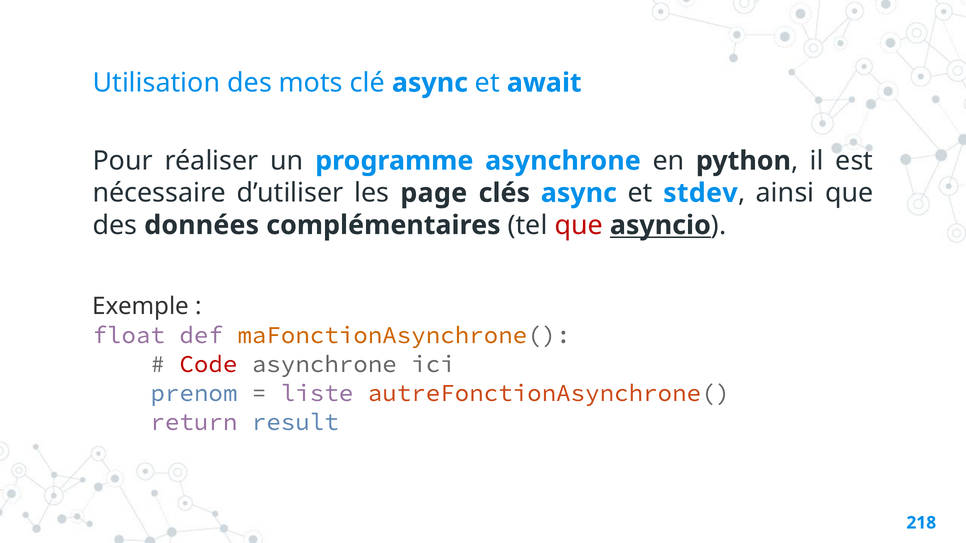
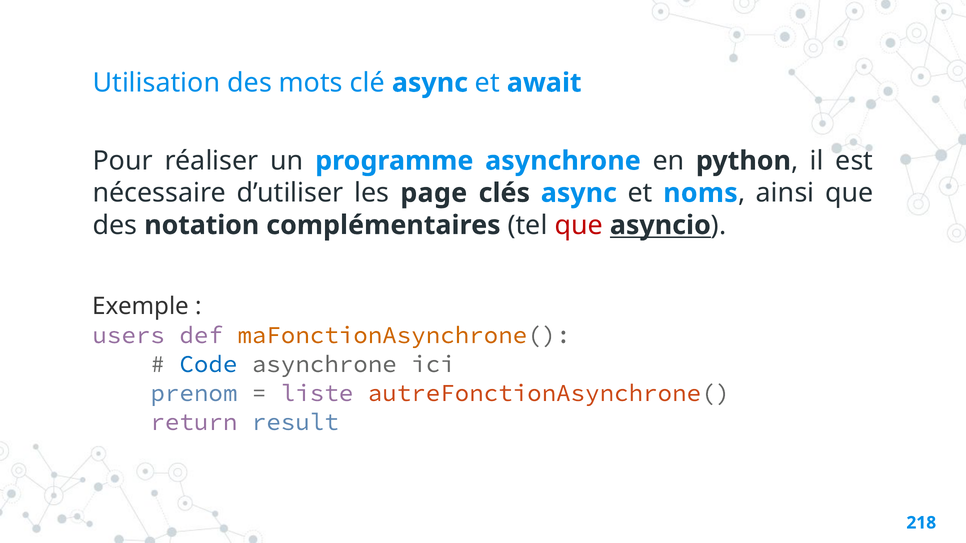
stdev: stdev -> noms (700, 193)
données: données -> notation (202, 225)
float: float -> users (129, 335)
Code colour: red -> blue (208, 364)
